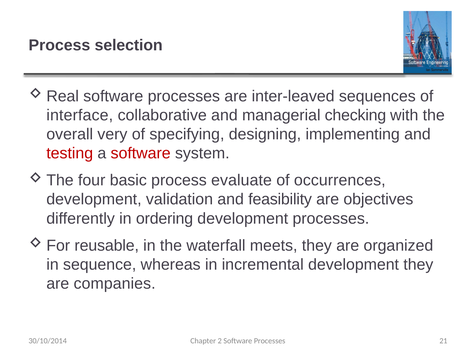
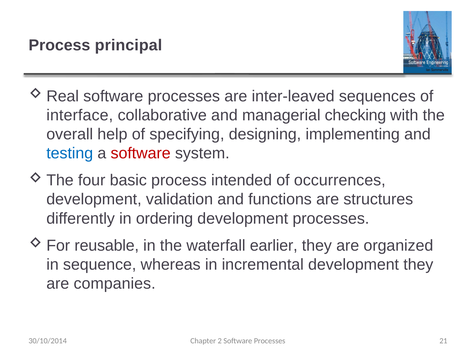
selection: selection -> principal (128, 45)
very: very -> help (112, 134)
testing colour: red -> blue (70, 153)
evaluate: evaluate -> intended (242, 180)
feasibility: feasibility -> functions (280, 199)
objectives: objectives -> structures (378, 199)
meets: meets -> earlier (274, 245)
